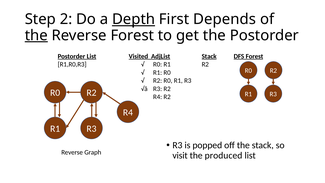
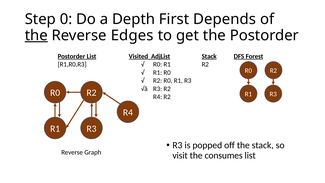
2: 2 -> 0 (66, 19)
Depth underline: present -> none (134, 19)
Reverse Forest: Forest -> Edges (132, 35)
produced: produced -> consumes (224, 155)
